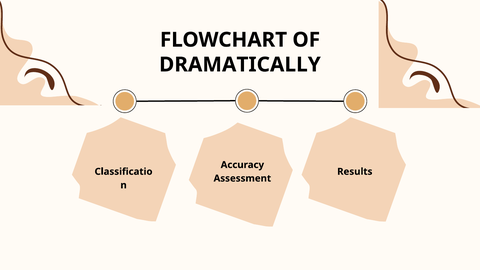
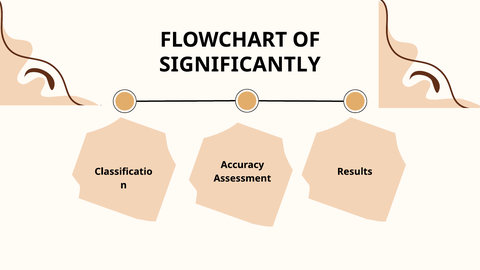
DRAMATICALLY: DRAMATICALLY -> SIGNIFICANTLY (240, 65)
